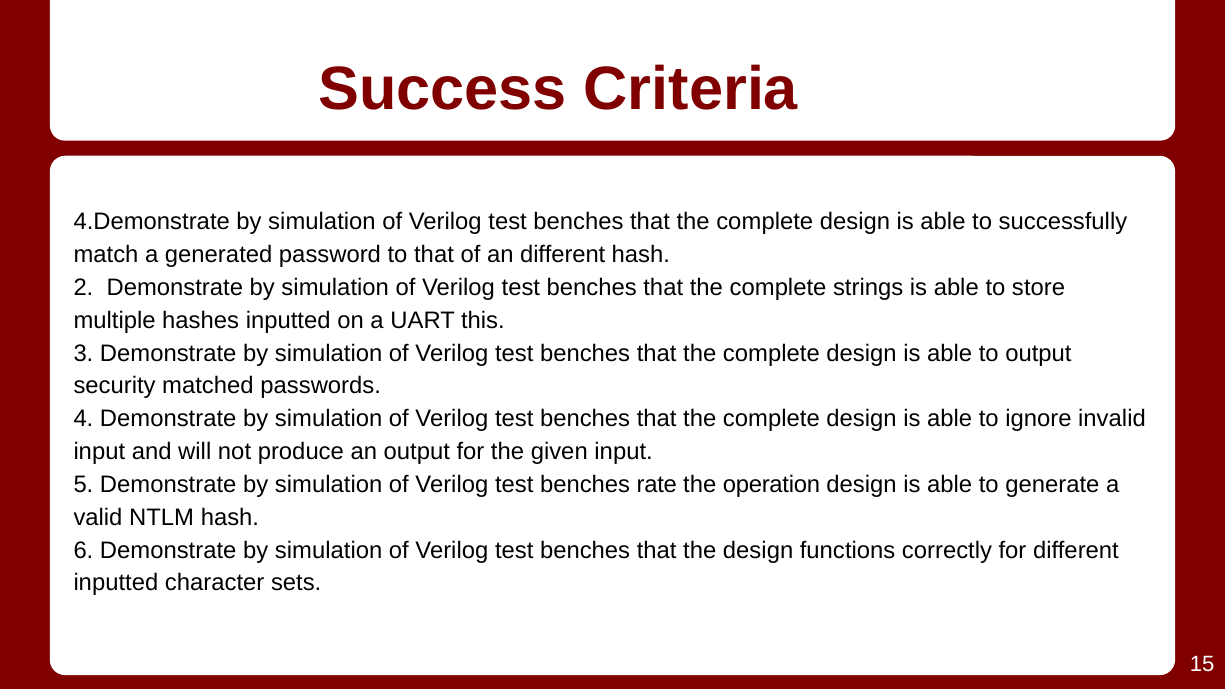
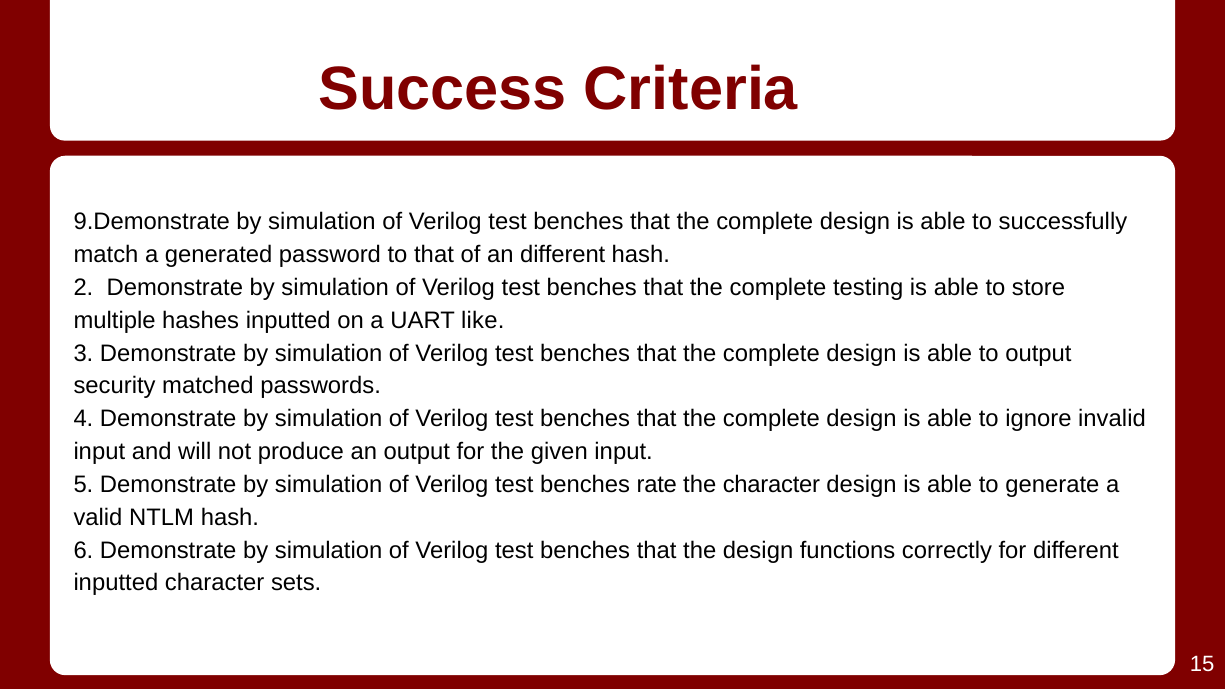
4.Demonstrate: 4.Demonstrate -> 9.Demonstrate (152, 222)
strings: strings -> testing (868, 288)
this: this -> like (483, 320)
the operation: operation -> character (771, 485)
